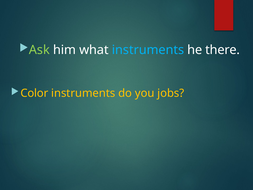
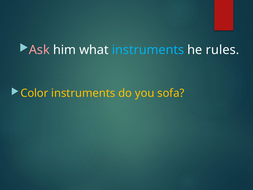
Ask colour: light green -> pink (39, 50)
there: there -> rules (223, 50)
jobs: jobs -> sofa (171, 93)
